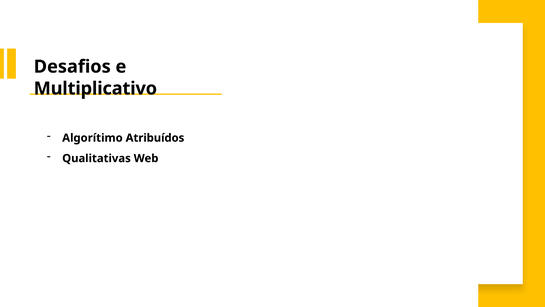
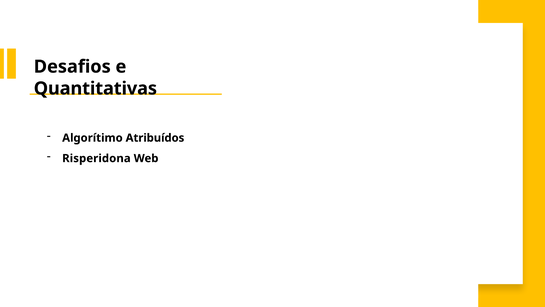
Multiplicativo: Multiplicativo -> Quantitativas (95, 88)
Qualitativas: Qualitativas -> Risperidona (96, 158)
